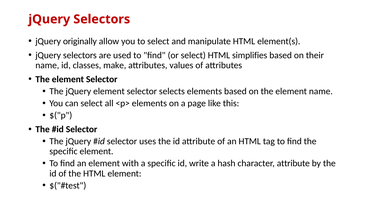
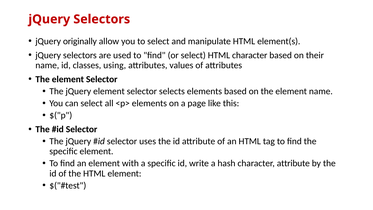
HTML simplifies: simplifies -> character (250, 55)
make: make -> using (115, 65)
